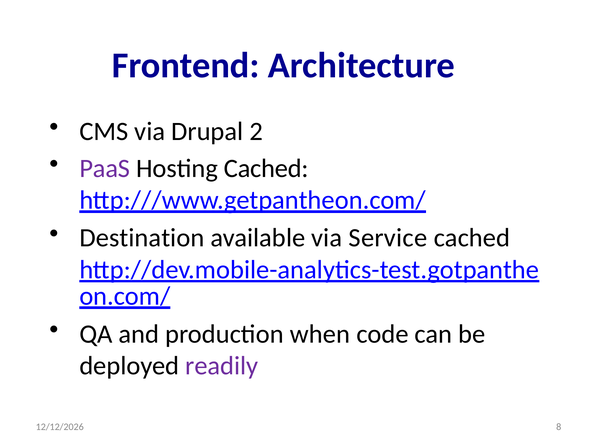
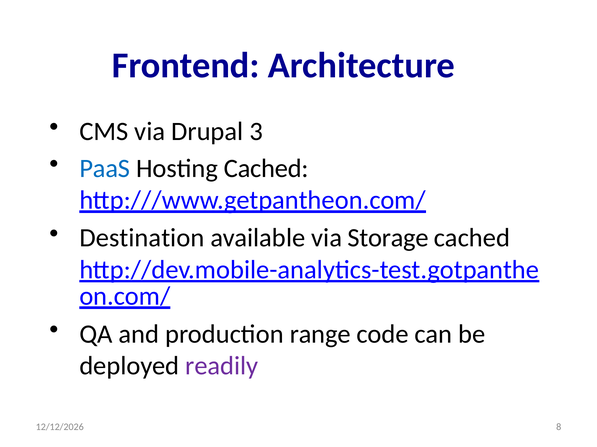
2: 2 -> 3 (256, 132)
PaaS colour: purple -> blue (105, 169)
Service: Service -> Storage (388, 238)
when: when -> range (320, 334)
